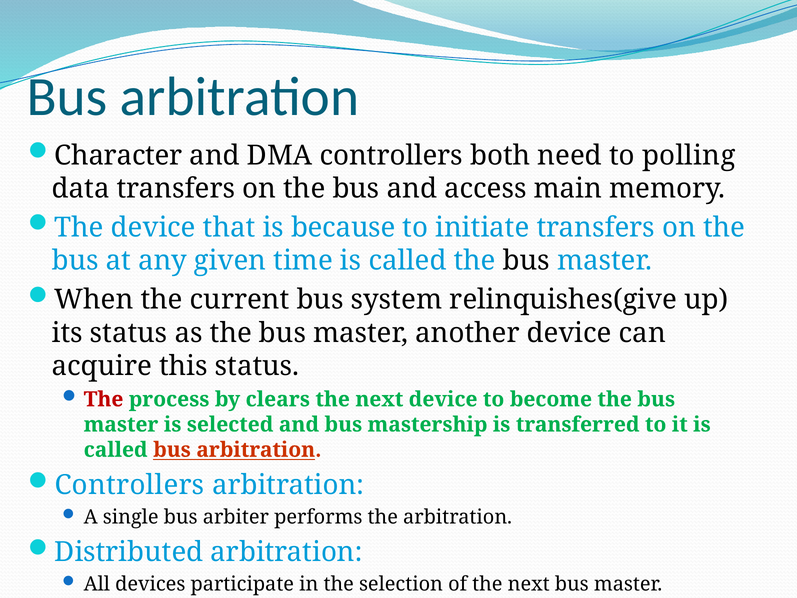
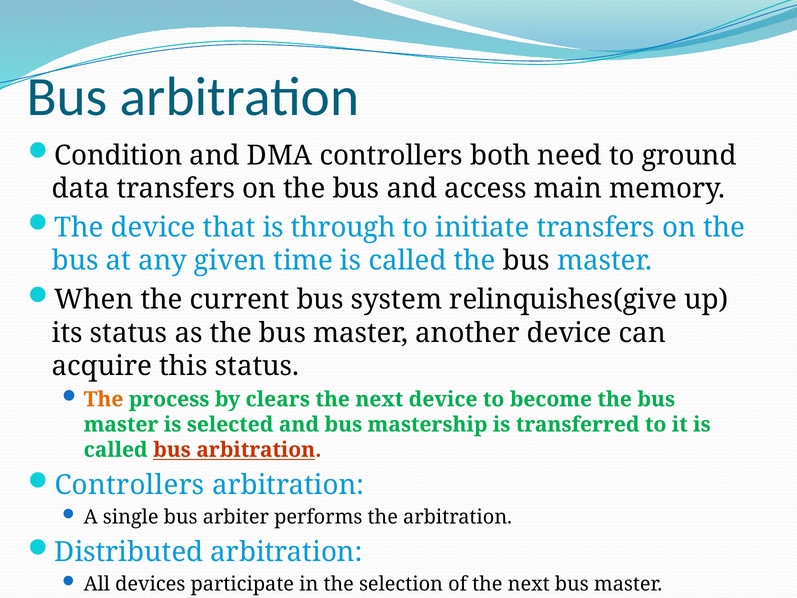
Character: Character -> Condition (118, 155)
polling: polling -> ground (689, 155)
because: because -> through (343, 227)
The colour: red -> orange (104, 399)
